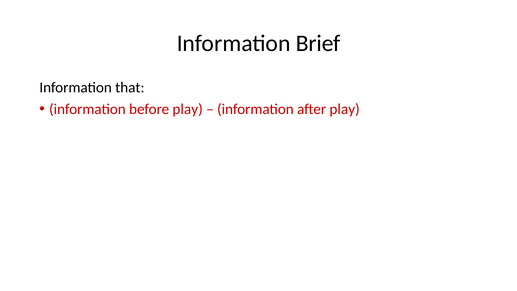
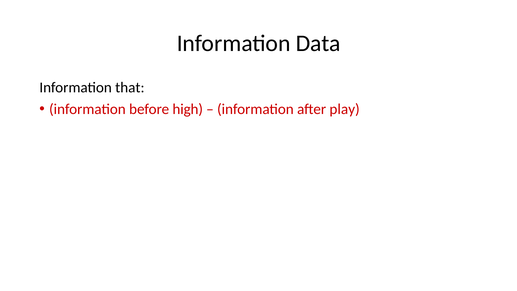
Brief: Brief -> Data (318, 43)
before play: play -> high (188, 109)
